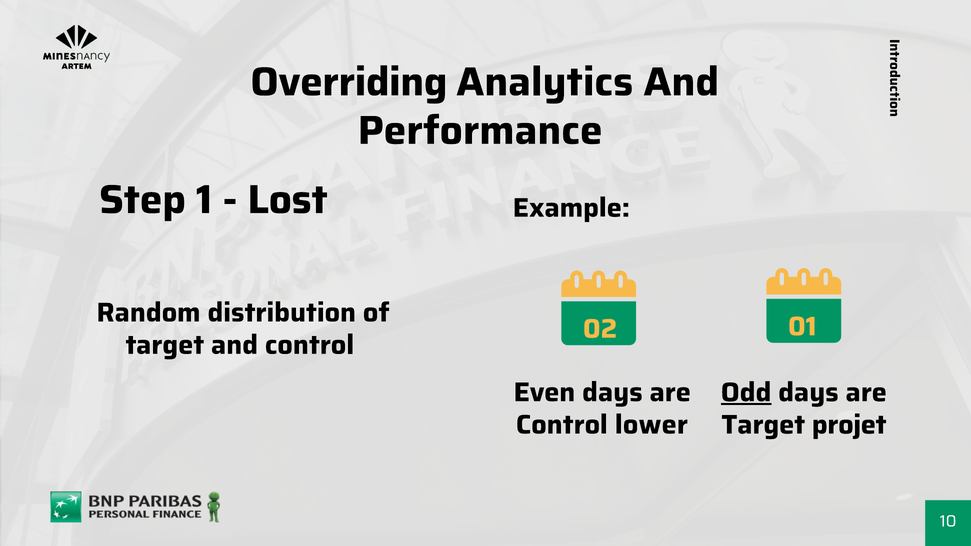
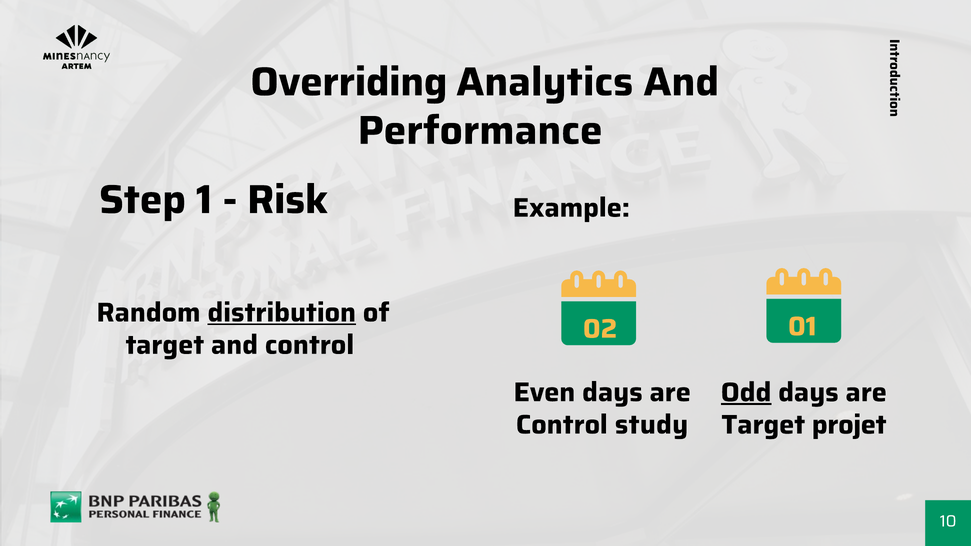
Lost: Lost -> Risk (288, 200)
distribution underline: none -> present (282, 313)
lower: lower -> study (651, 425)
